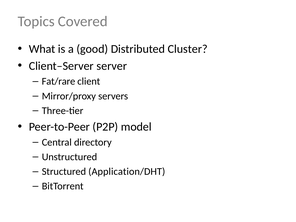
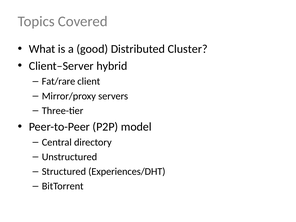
server: server -> hybrid (112, 66)
Application/DHT: Application/DHT -> Experiences/DHT (127, 172)
